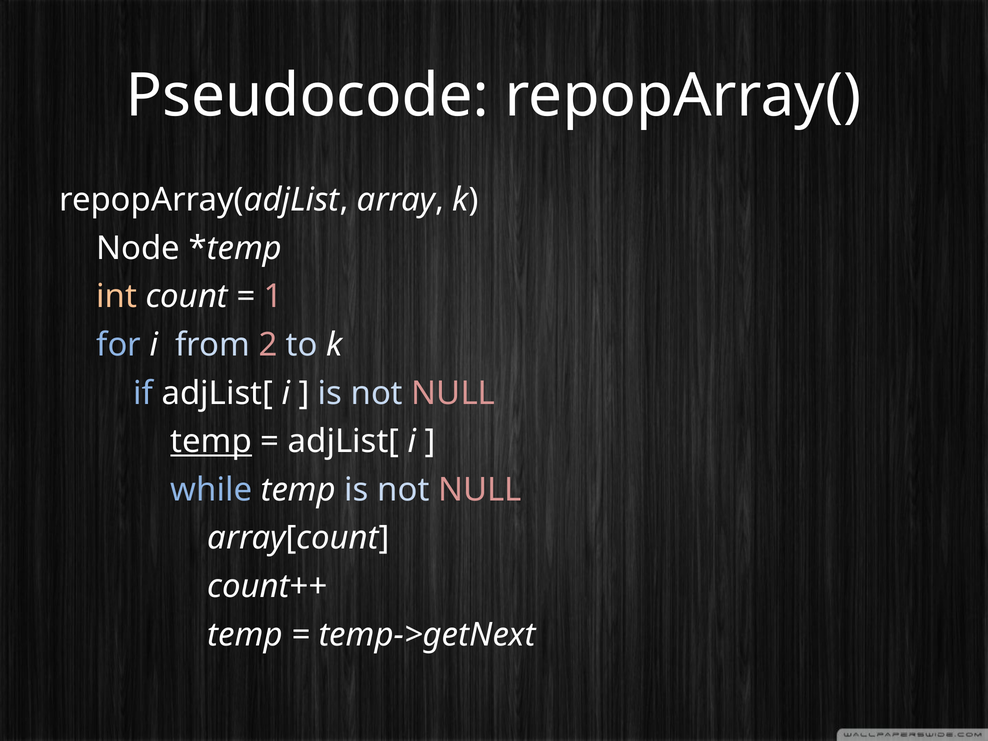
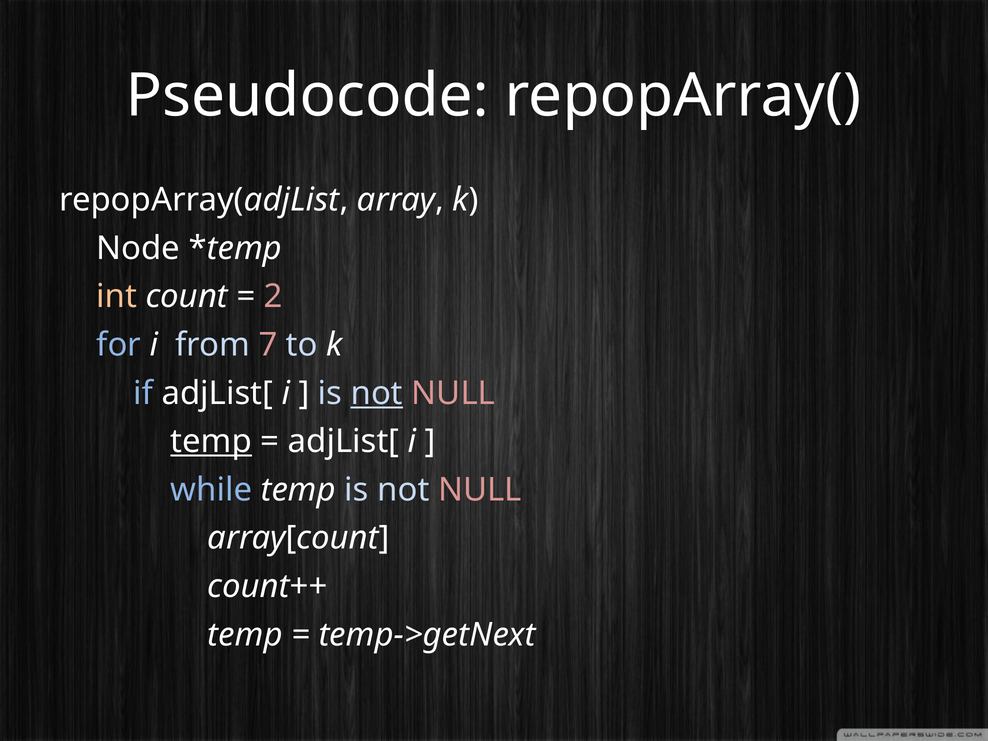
1: 1 -> 2 (273, 297)
2: 2 -> 7 (268, 345)
not underline: none -> present (377, 393)
